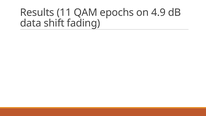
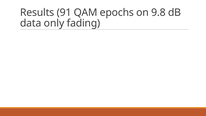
11: 11 -> 91 (64, 13)
4.9: 4.9 -> 9.8 (158, 13)
shift: shift -> only (54, 23)
